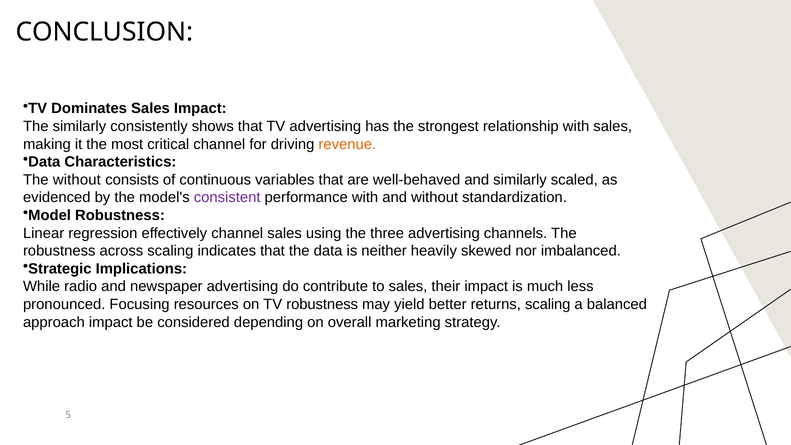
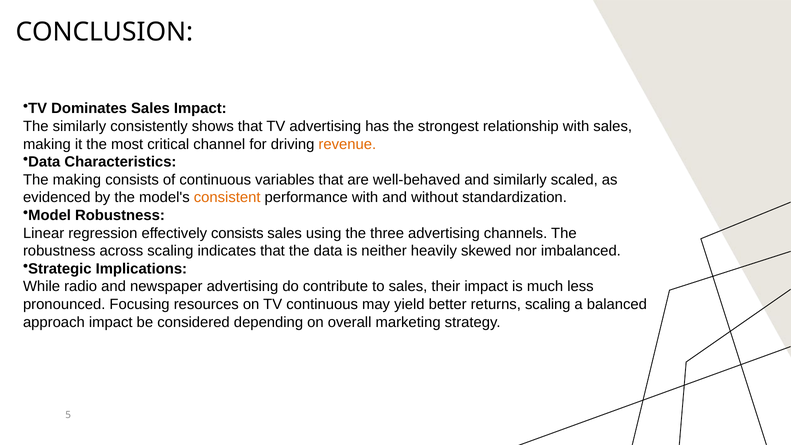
The without: without -> making (77, 180)
consistent colour: purple -> orange (227, 198)
effectively channel: channel -> consists (237, 233)
TV robustness: robustness -> continuous (322, 304)
